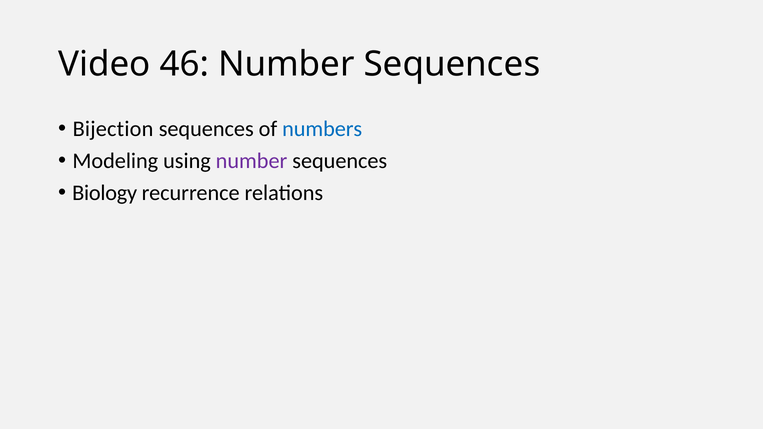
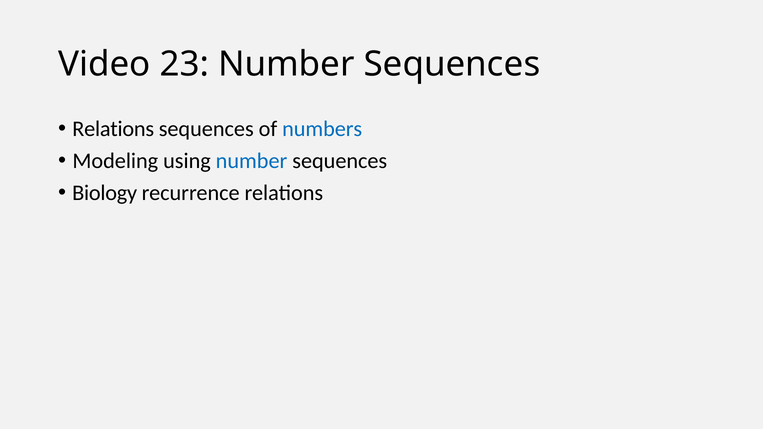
46: 46 -> 23 (184, 64)
Bijection: Bijection -> Relations (113, 129)
number colour: purple -> blue (252, 161)
